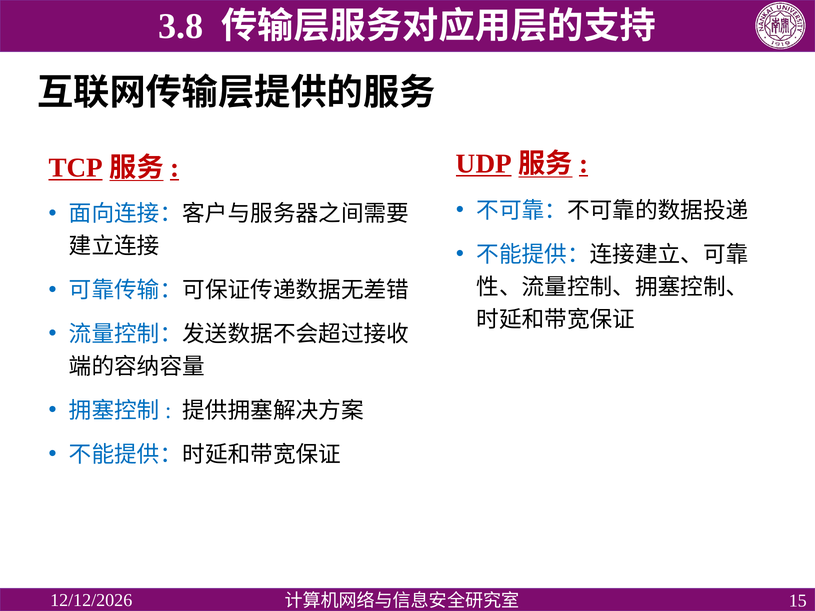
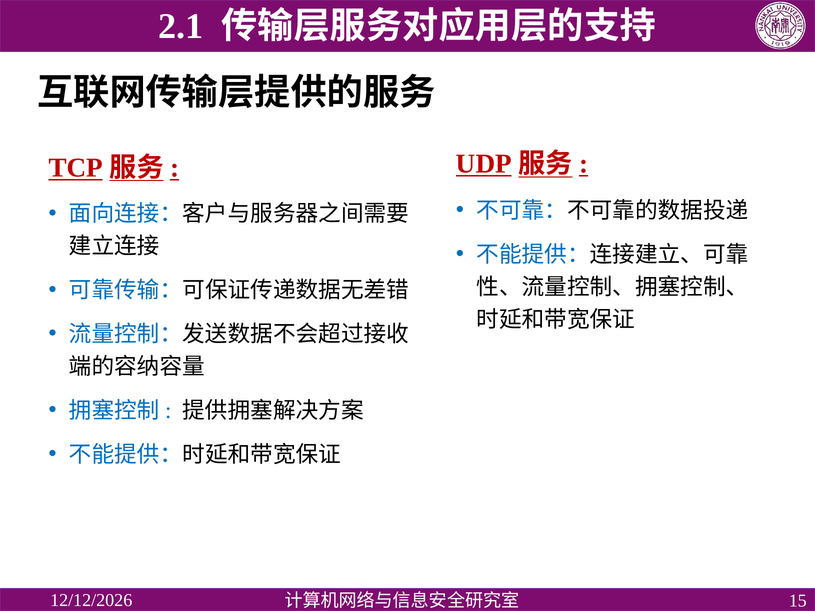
3.8: 3.8 -> 2.1 (181, 26)
